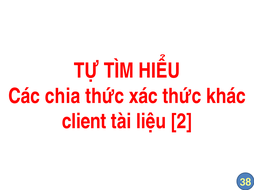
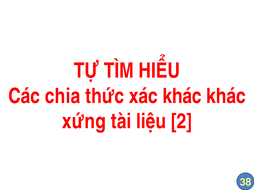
xác thức: thức -> khác (182, 96)
client: client -> xứng (84, 122)
